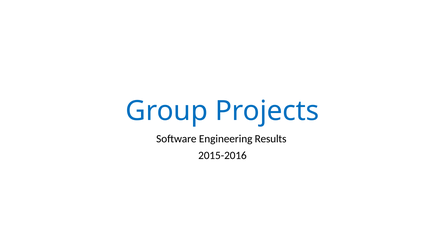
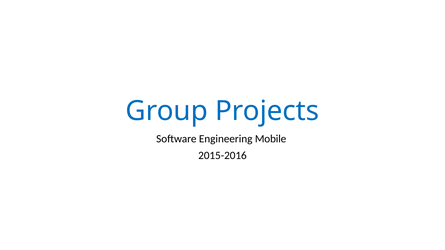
Results: Results -> Mobile (271, 139)
